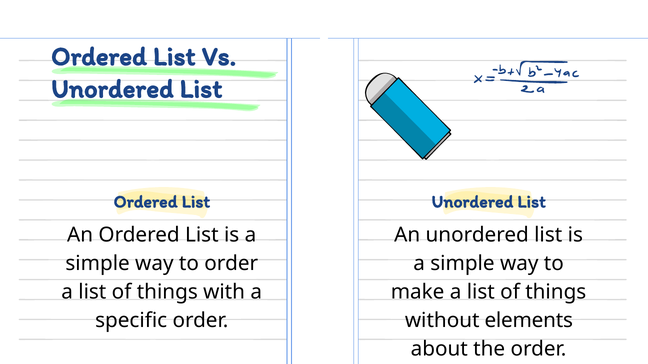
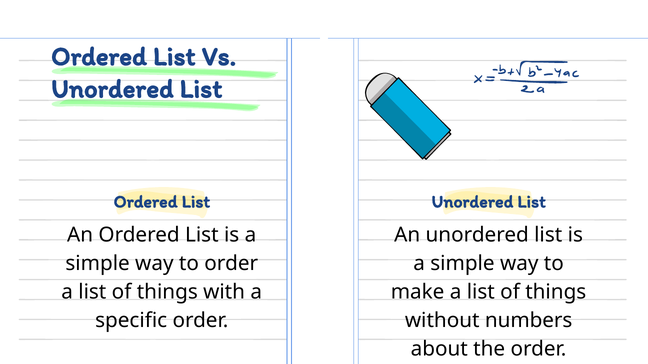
elements: elements -> numbers (529, 321)
